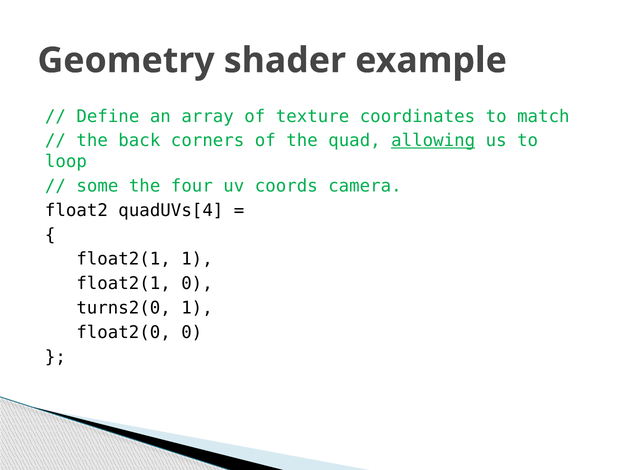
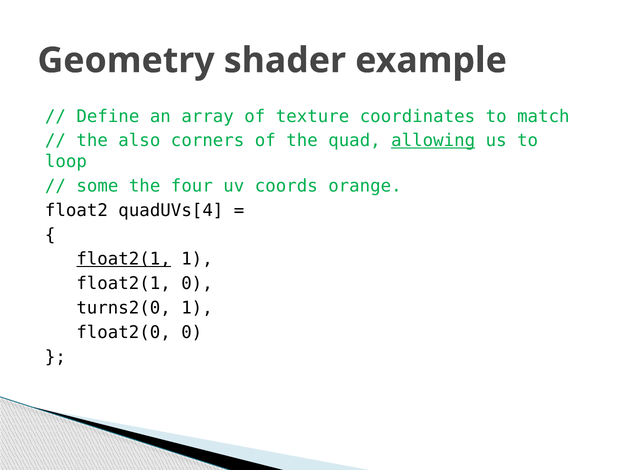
back: back -> also (139, 141)
camera: camera -> orange (365, 186)
float2(1 underline: none -> present (124, 259)
